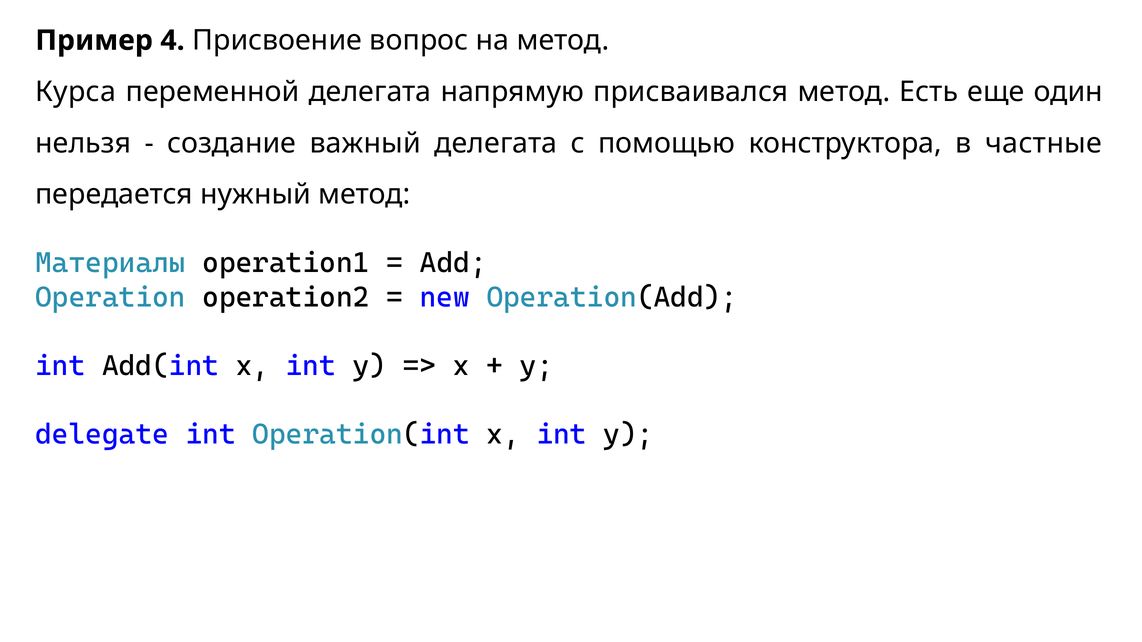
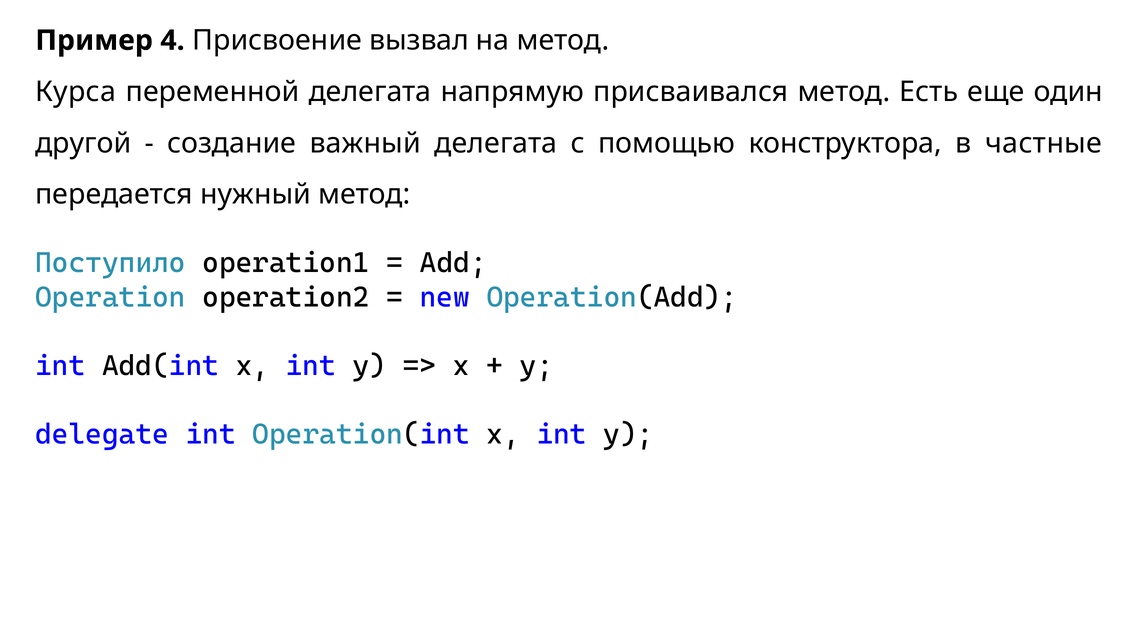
вопрос: вопрос -> вызвал (419, 40)
нельзя: нельзя -> другой (83, 143)
Материалы: Материалы -> Поступило (110, 263)
